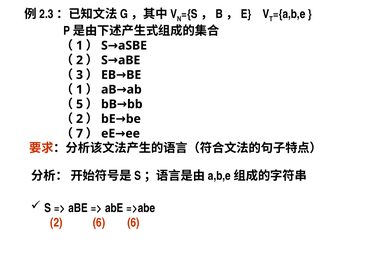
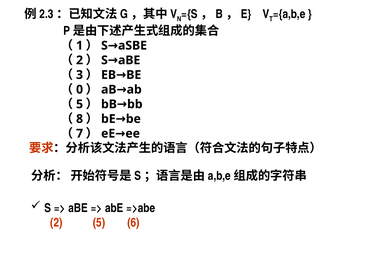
1: 1 -> 0 (80, 89)
2: 2 -> 8 (80, 119)
2 6: 6 -> 5 (99, 222)
